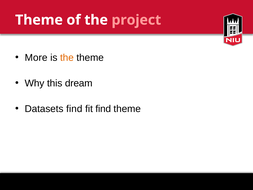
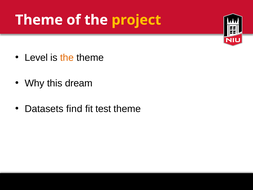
project colour: pink -> yellow (136, 20)
More: More -> Level (36, 58)
fit find: find -> test (103, 109)
